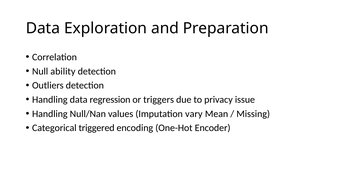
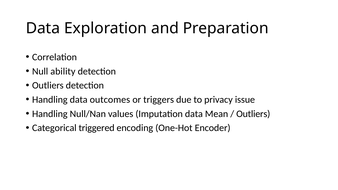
regression: regression -> outcomes (110, 100)
Imputation vary: vary -> data (194, 114)
Missing: Missing -> Outliers (253, 114)
